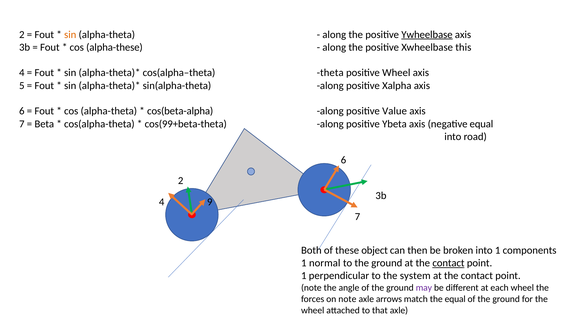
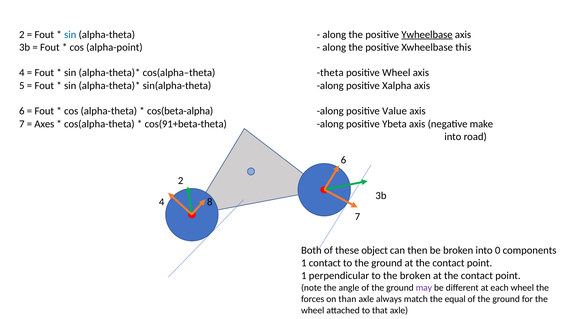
sin colour: orange -> blue (70, 35)
alpha-these: alpha-these -> alpha-point (114, 47)
Beta: Beta -> Axes (44, 124)
cos(99+beta-theta: cos(99+beta-theta -> cos(91+beta-theta (186, 124)
negative equal: equal -> make (481, 124)
9: 9 -> 8 (210, 202)
into 1: 1 -> 0 (498, 250)
1 normal: normal -> contact (325, 263)
contact underline: present -> none (448, 263)
the system: system -> broken (415, 276)
on note: note -> than (347, 299)
arrows: arrows -> always (389, 299)
